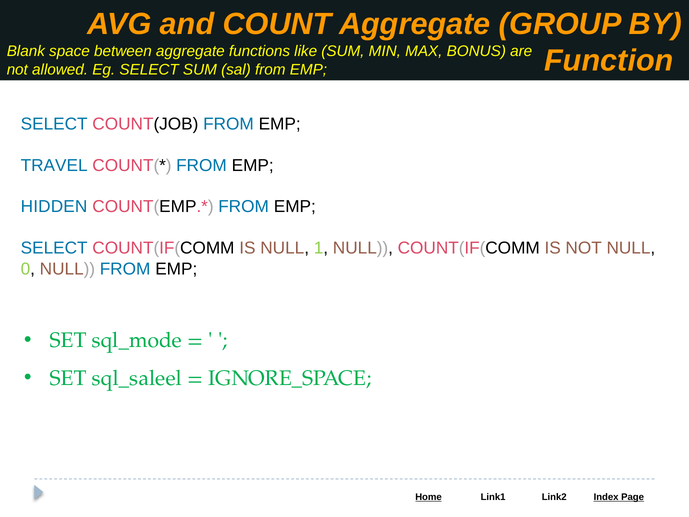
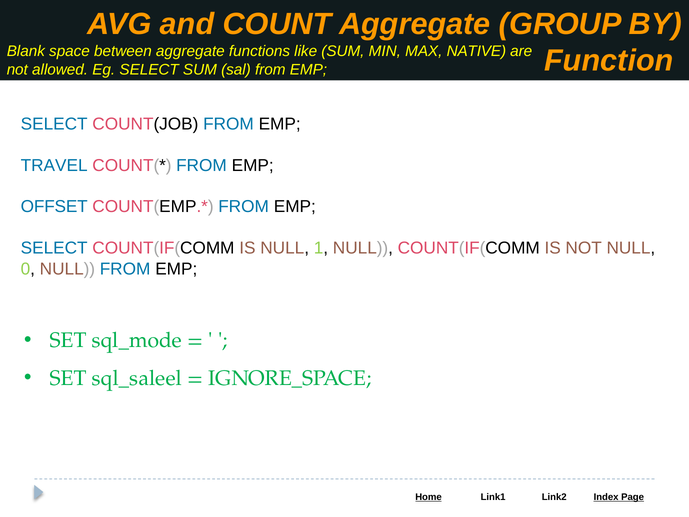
BONUS: BONUS -> NATIVE (476, 51)
HIDDEN: HIDDEN -> OFFSET (54, 207)
